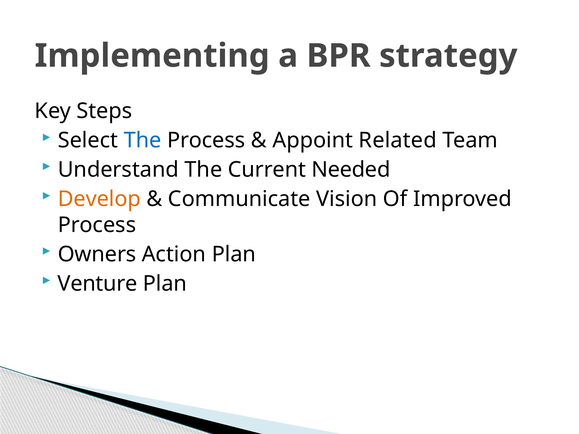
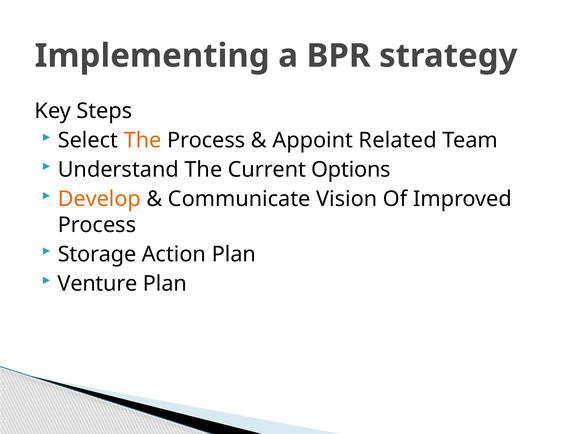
The colour: blue -> orange (143, 140)
Needed: Needed -> Options (351, 170)
Owners: Owners -> Storage (97, 254)
